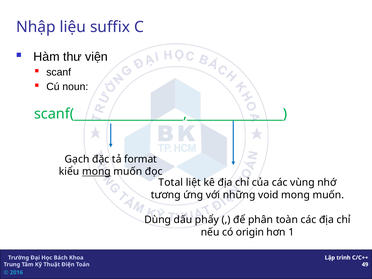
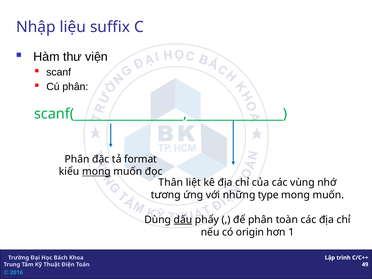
Cú noun: noun -> phân (75, 87)
Gạch: Gạch -> Phân (77, 159)
Total: Total -> Thân (171, 183)
void: void -> type (268, 195)
dấu underline: none -> present (183, 220)
